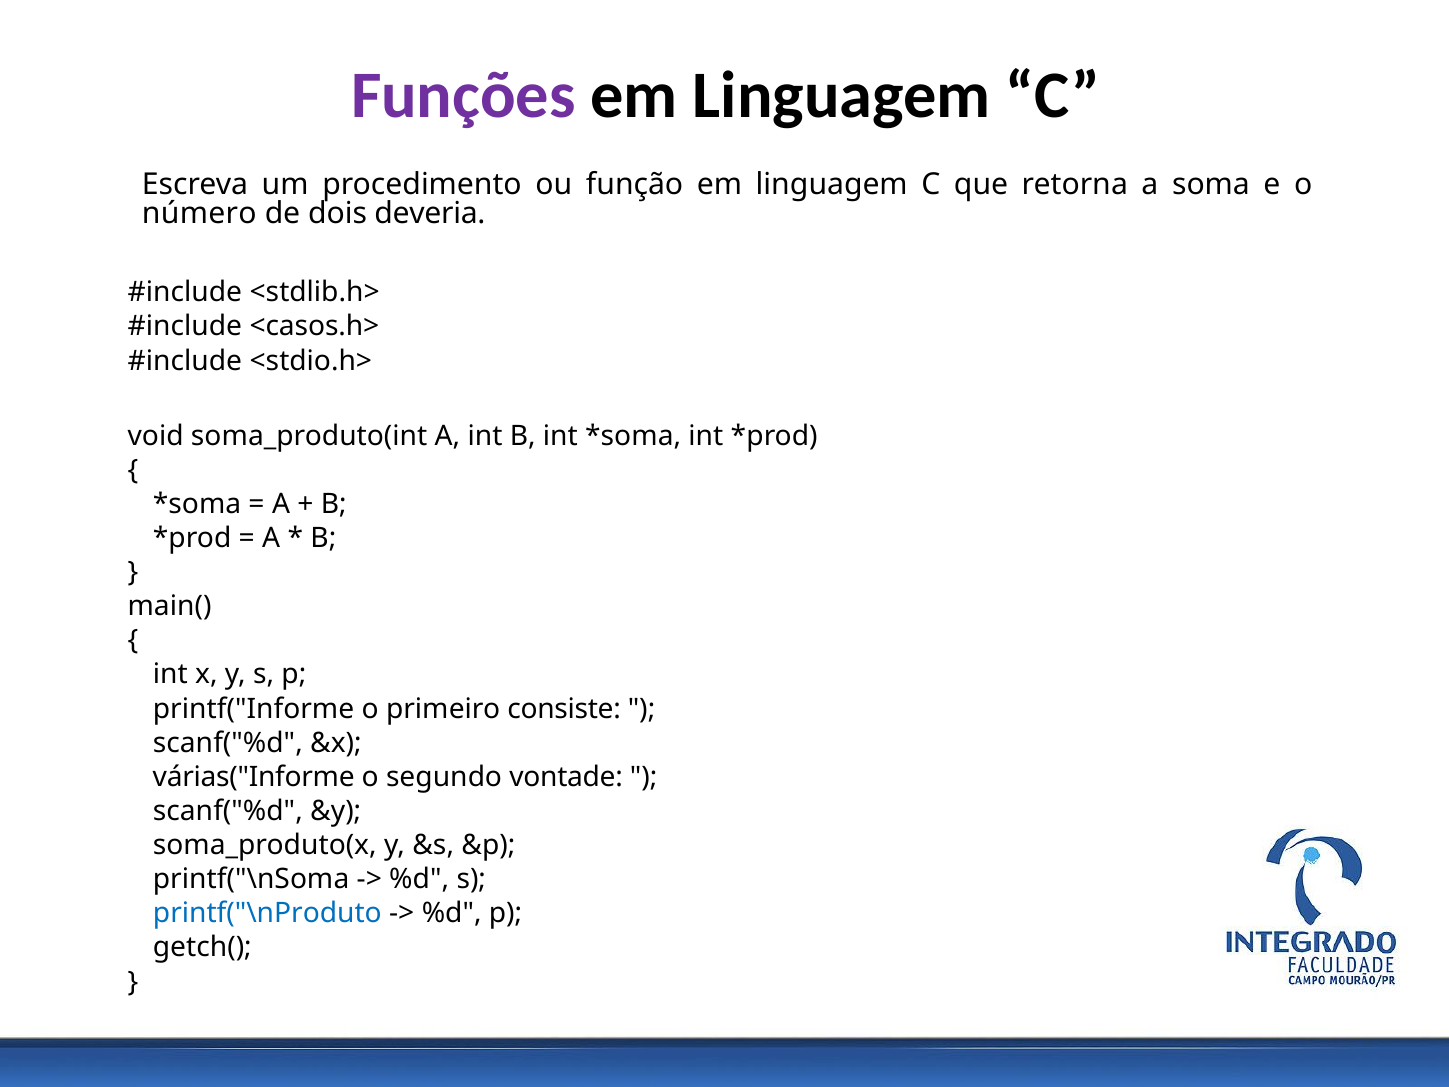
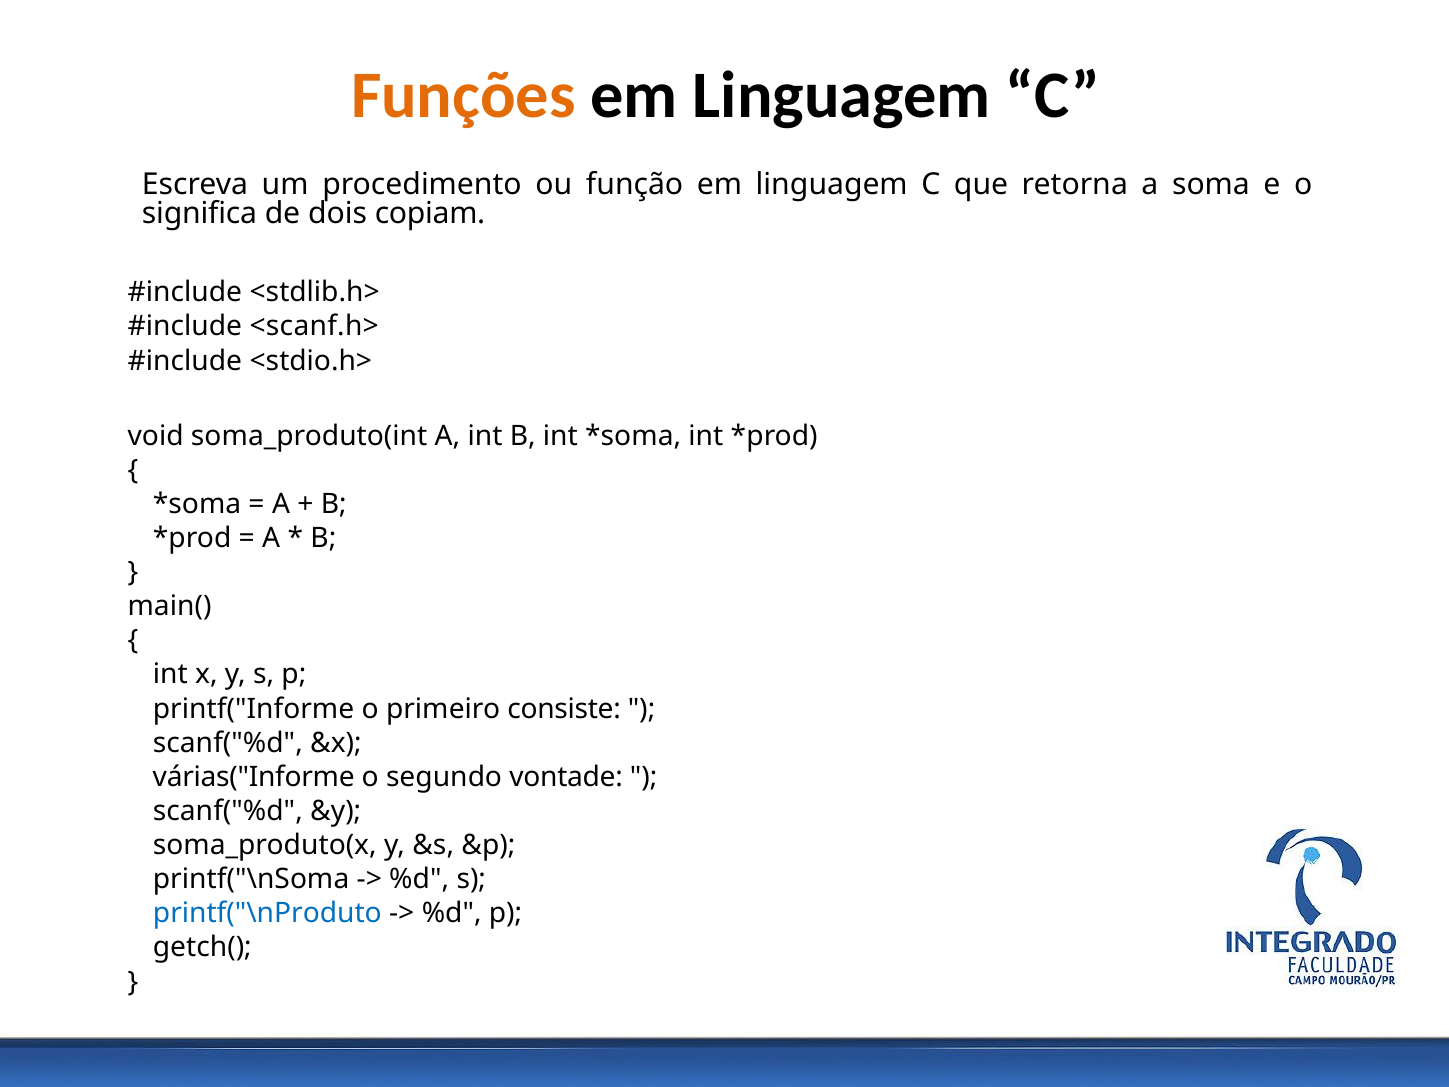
Funções colour: purple -> orange (463, 95)
número: número -> significa (199, 214)
deveria: deveria -> copiam (430, 214)
<casos.h>: <casos.h> -> <scanf.h> (314, 327)
